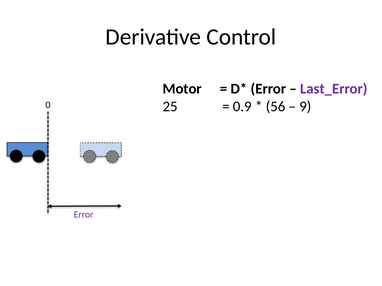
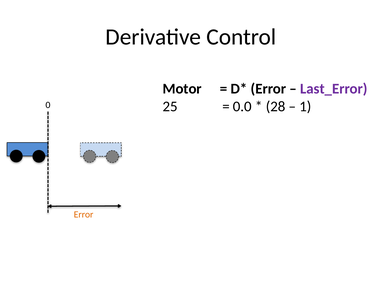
0.9: 0.9 -> 0.0 (242, 107)
56: 56 -> 28 (276, 107)
9: 9 -> 1 (305, 107)
Error colour: purple -> orange (84, 215)
